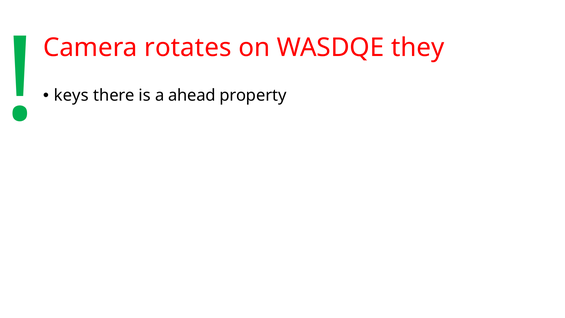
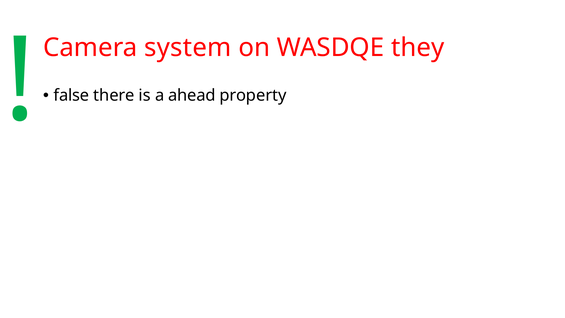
rotates: rotates -> system (188, 47)
keys: keys -> false (71, 95)
